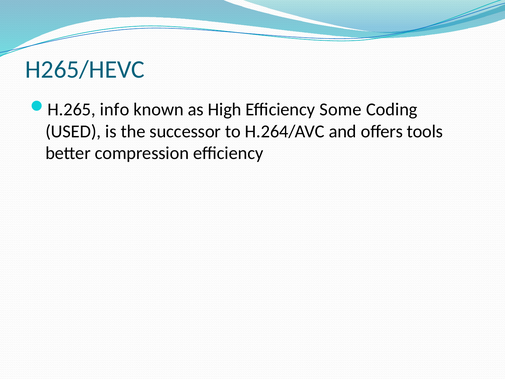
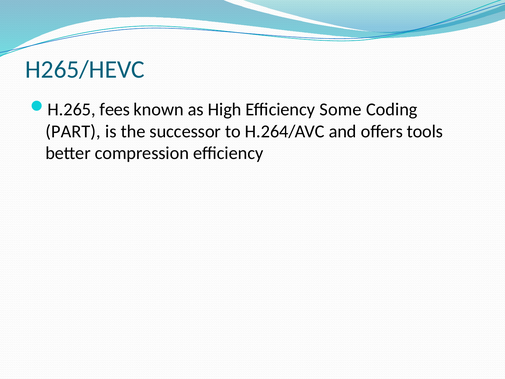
info: info -> fees (115, 109)
USED: USED -> PART (73, 131)
